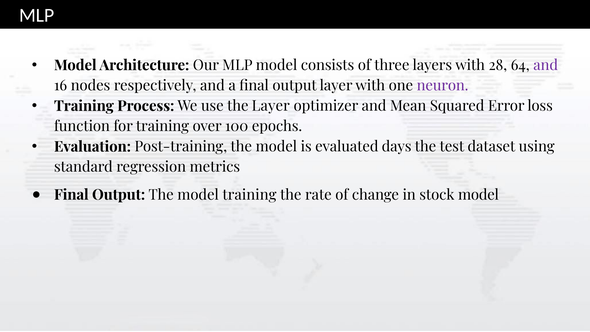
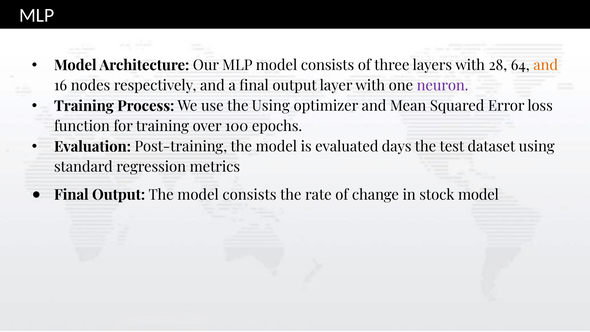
and colour: purple -> orange (546, 65)
the Layer: Layer -> Using (271, 106)
The model training: training -> consists (249, 195)
